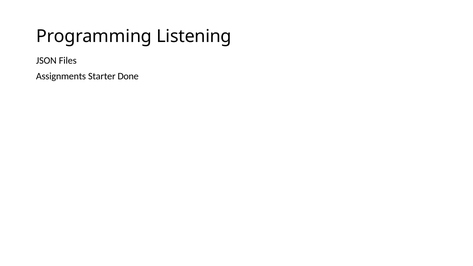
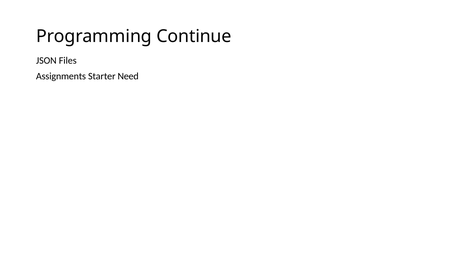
Listening: Listening -> Continue (194, 36)
Done: Done -> Need (128, 76)
